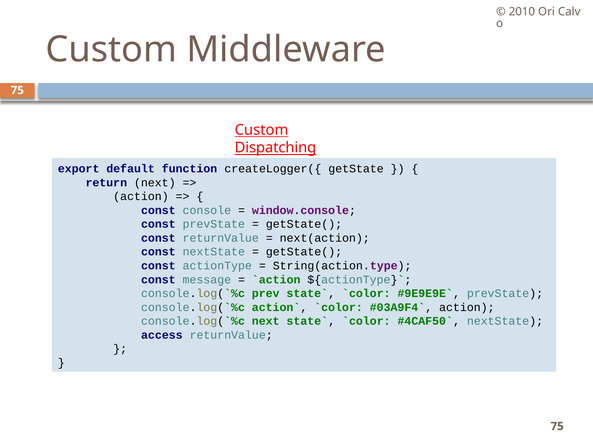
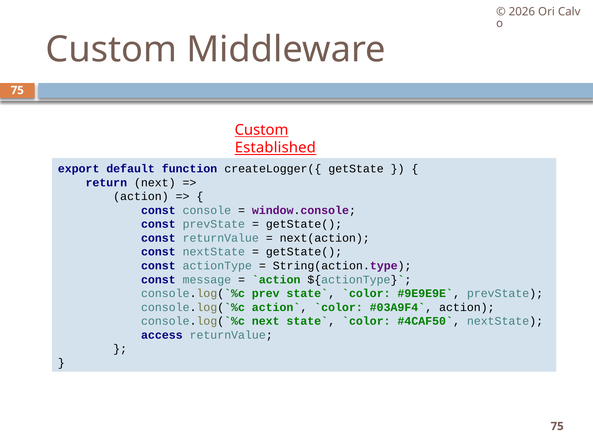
2010: 2010 -> 2026 (522, 12)
Dispatching: Dispatching -> Established (275, 148)
